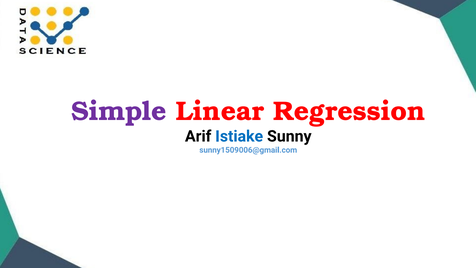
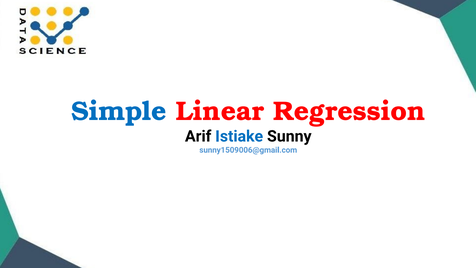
Simple colour: purple -> blue (119, 111)
